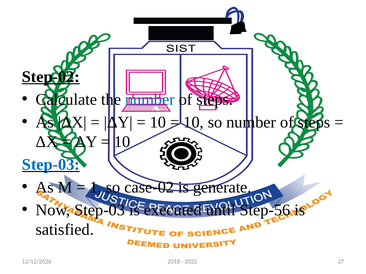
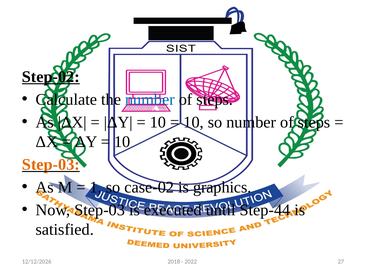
Step-03 colour: blue -> orange (51, 165)
generate: generate -> graphics (222, 188)
Step-56: Step-56 -> Step-44 (265, 210)
